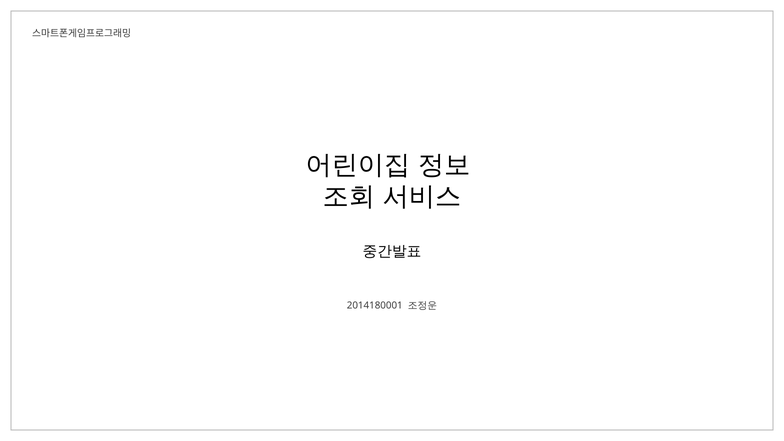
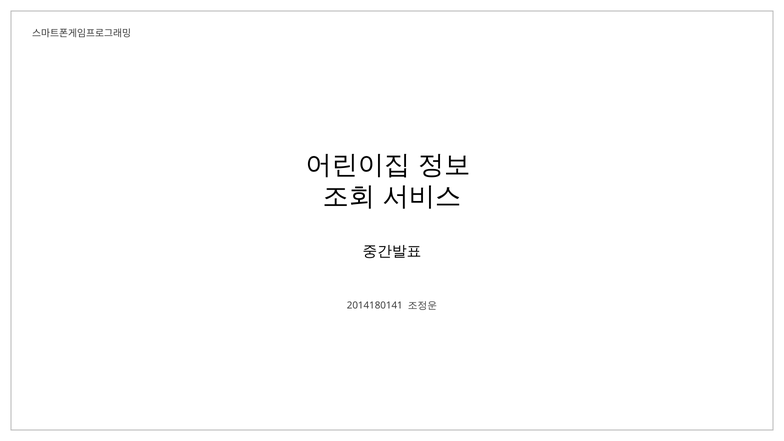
2014180001: 2014180001 -> 2014180141 (375, 306)
